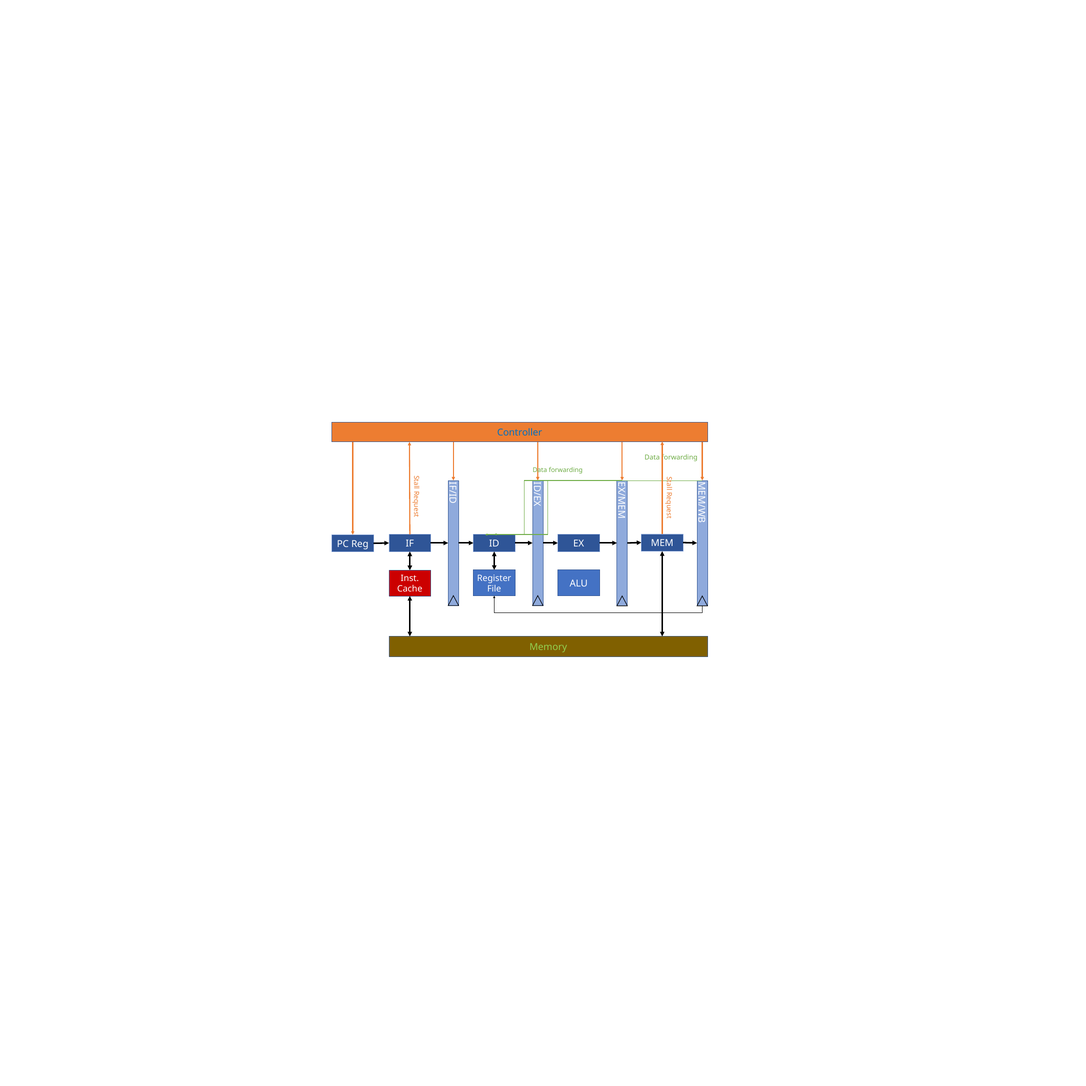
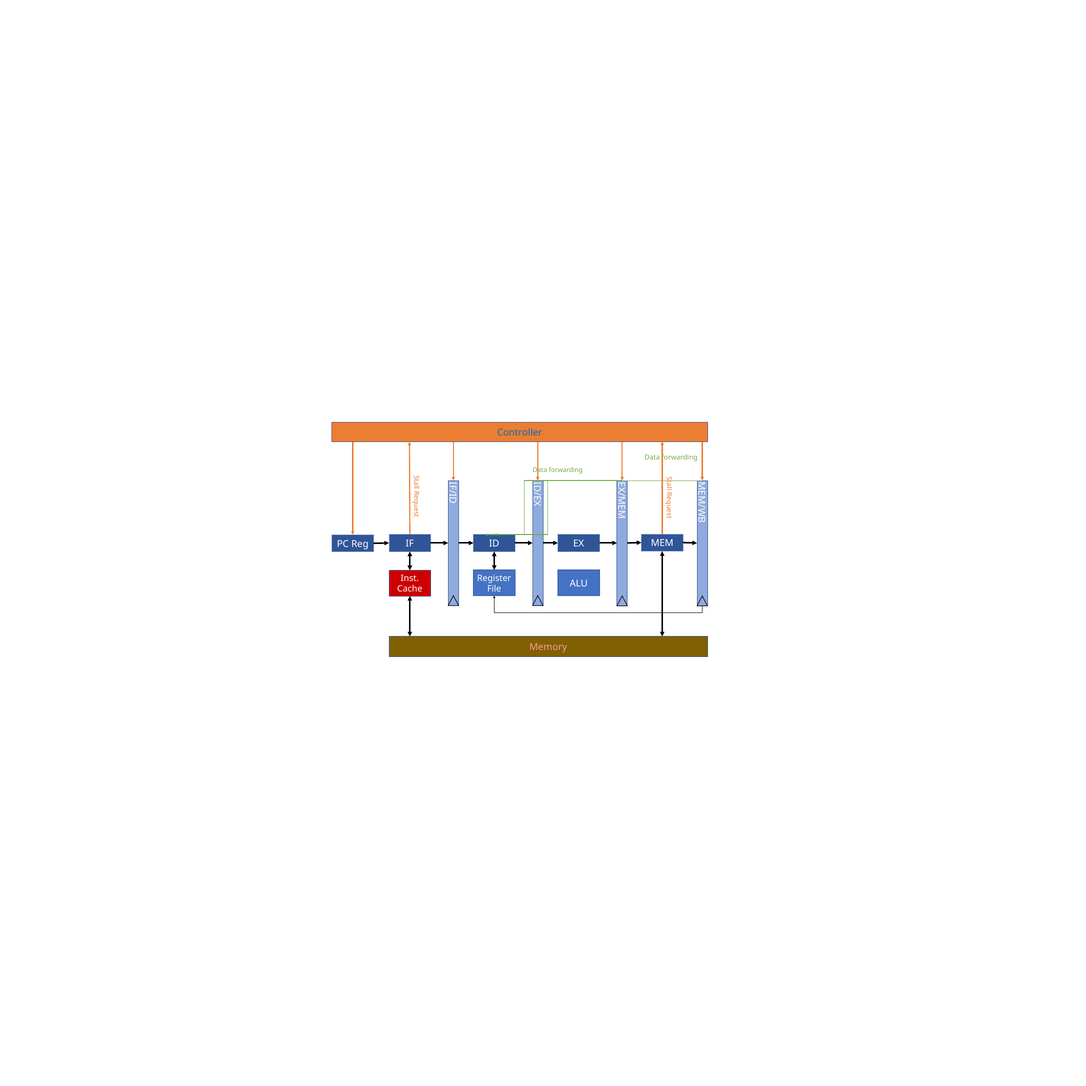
Memory colour: light green -> pink (548, 647)
